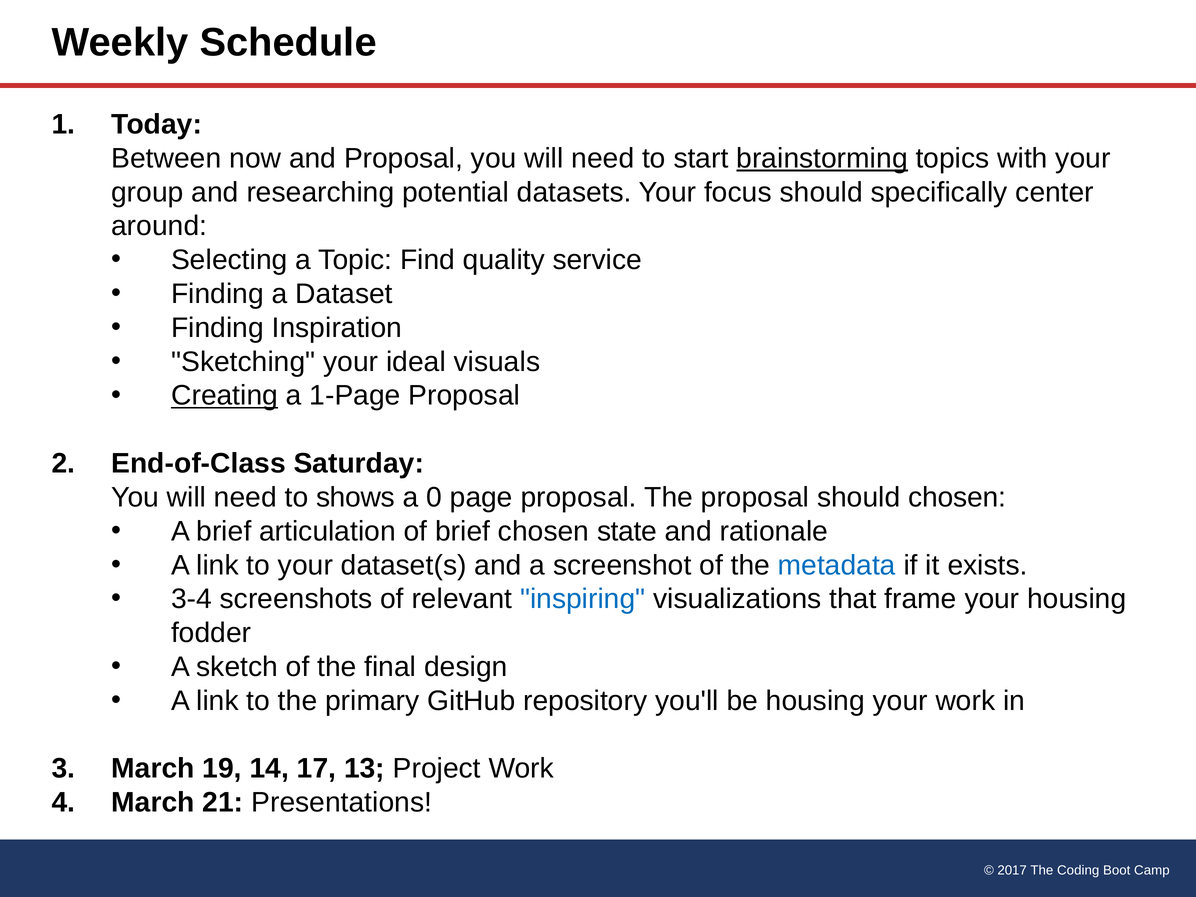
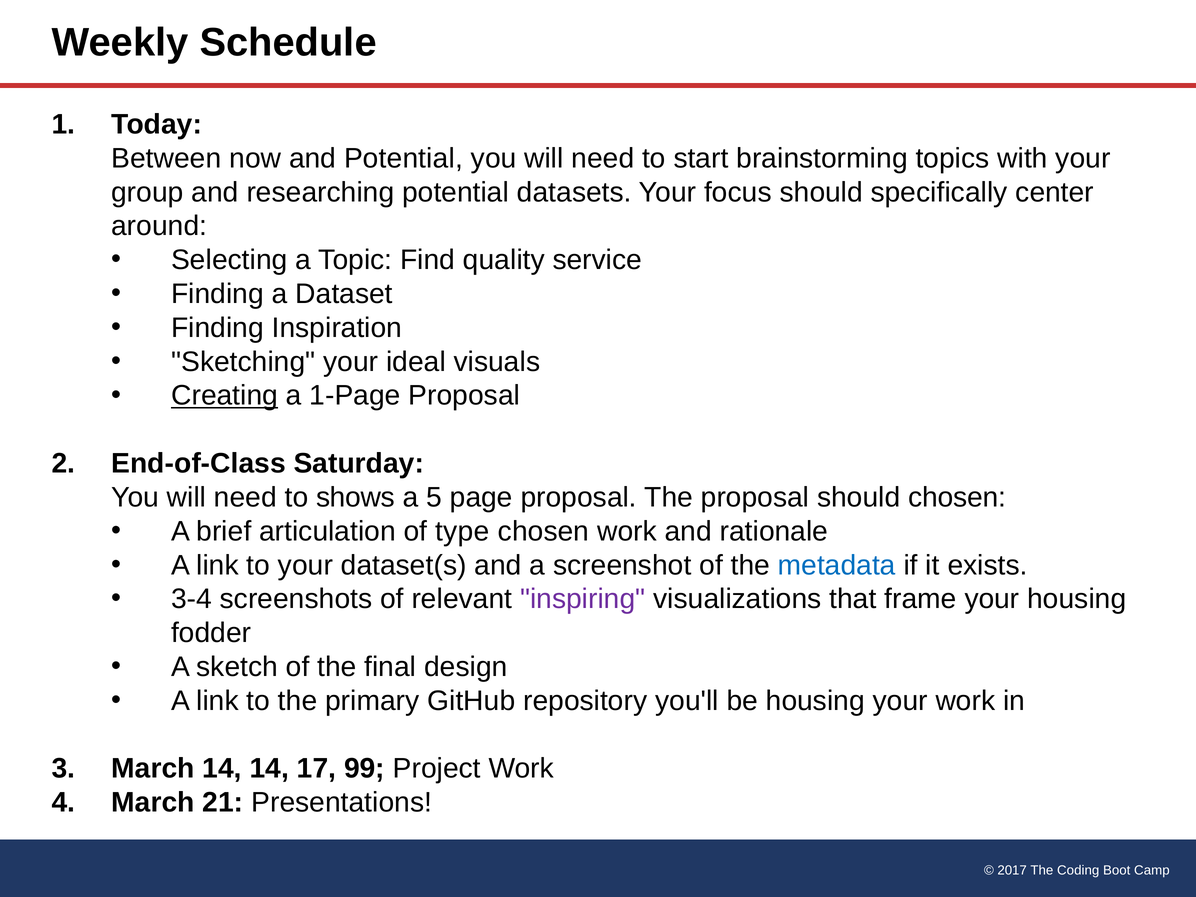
and Proposal: Proposal -> Potential (403, 158)
brainstorming underline: present -> none (822, 158)
0: 0 -> 5 (434, 497)
of brief: brief -> type (462, 531)
chosen state: state -> work (627, 531)
inspiring colour: blue -> purple (583, 599)
March 19: 19 -> 14 (222, 769)
13: 13 -> 99 (364, 769)
